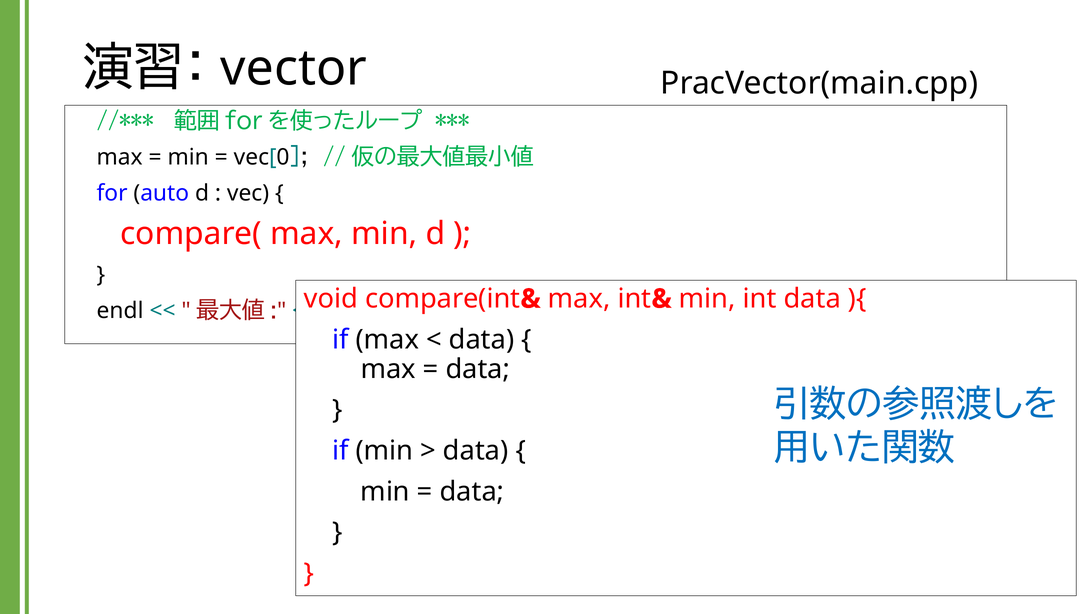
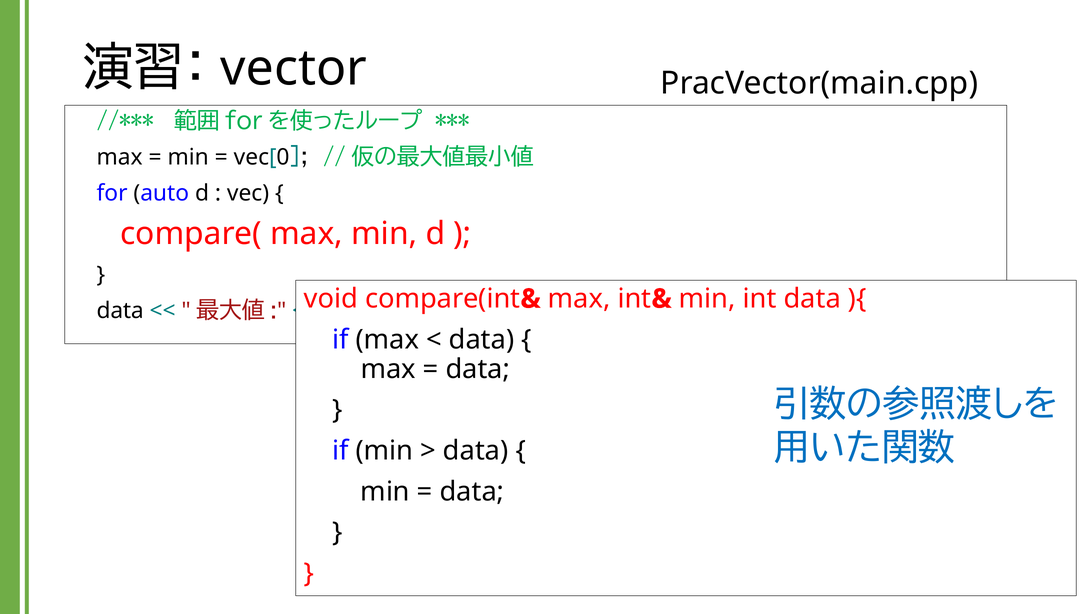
endl: endl -> data (120, 311)
